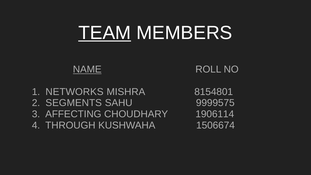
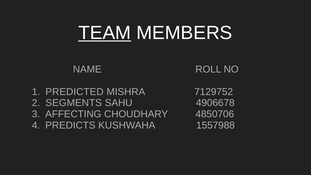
NAME underline: present -> none (87, 69)
NETWORKS: NETWORKS -> PREDICTED (74, 92)
8154801: 8154801 -> 7129752 (214, 92)
9999575: 9999575 -> 4906678 (215, 103)
1906114: 1906114 -> 4850706 (215, 114)
THROUGH: THROUGH -> PREDICTS (70, 125)
1506674: 1506674 -> 1557988 (215, 125)
